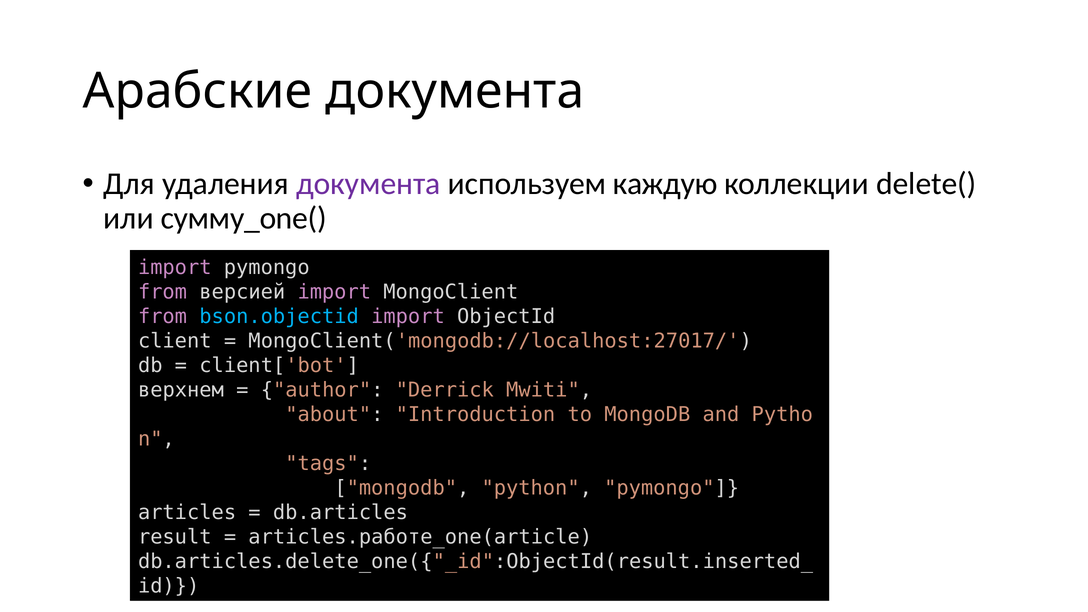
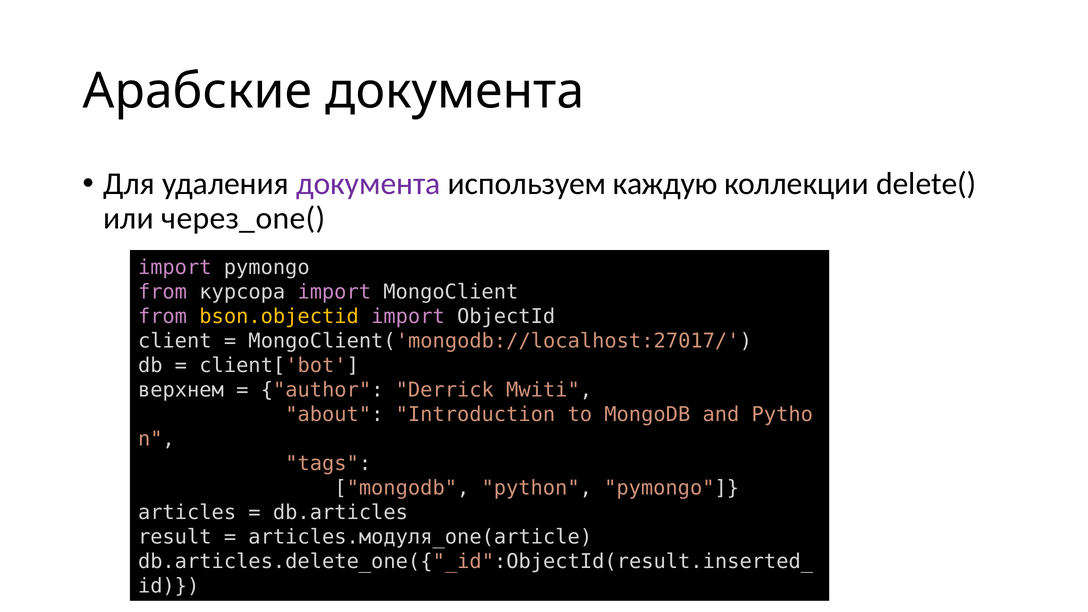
сумму_one(: сумму_one( -> через_one( (243, 218)
версией: версией -> курсора (242, 292)
bson.objectid colour: light blue -> yellow (279, 317)
articles.работе_one(article: articles.работе_one(article -> articles.модуля_one(article (420, 537)
